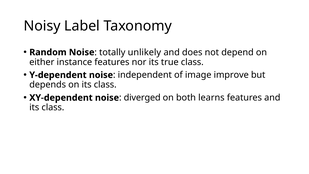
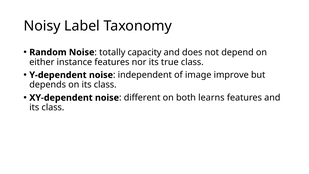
unlikely: unlikely -> capacity (145, 52)
diverged: diverged -> different (142, 98)
